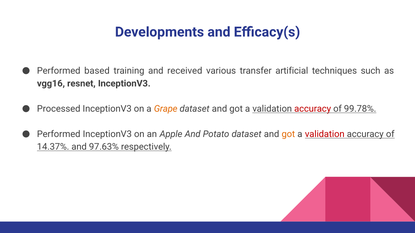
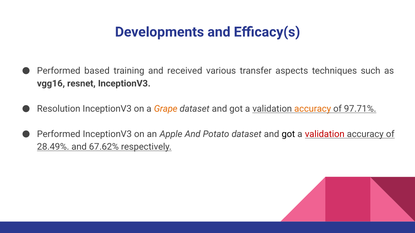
artificial: artificial -> aspects (292, 71)
Processed: Processed -> Resolution (59, 109)
accuracy colour: red -> orange (313, 109)
99.78%: 99.78% -> 97.71% (360, 109)
got colour: orange -> black (288, 134)
14.37%: 14.37% -> 28.49% (53, 147)
97.63%: 97.63% -> 67.62% (104, 147)
